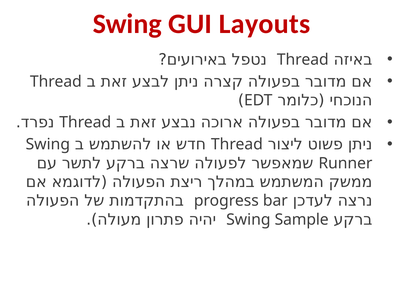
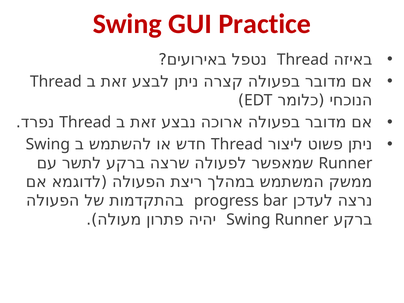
Layouts: Layouts -> Practice (265, 24)
Sample: Sample -> Runner (302, 220)
